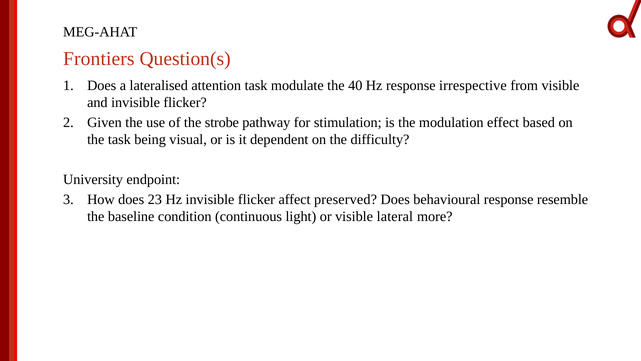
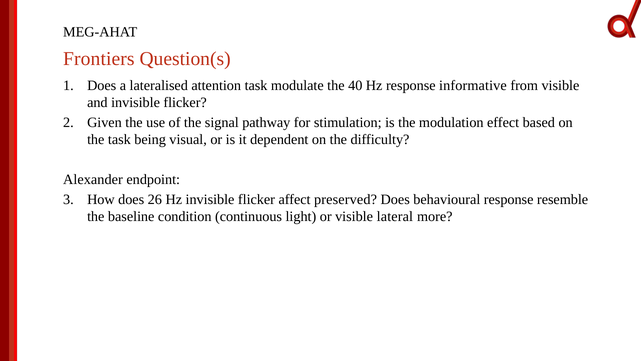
irrespective: irrespective -> informative (473, 85)
strobe: strobe -> signal (222, 122)
University: University -> Alexander (93, 179)
23: 23 -> 26 (155, 199)
